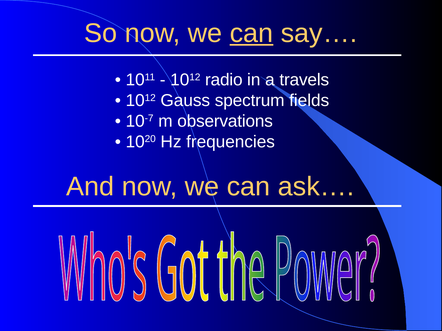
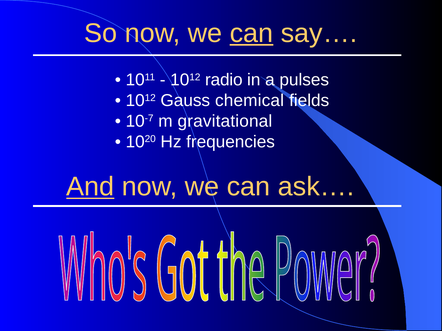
travels: travels -> pulses (304, 80)
spectrum: spectrum -> chemical (250, 101)
observations: observations -> gravitational (225, 121)
And underline: none -> present (90, 187)
